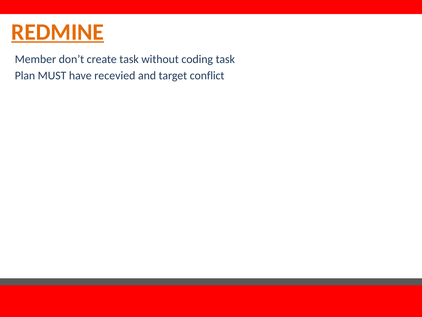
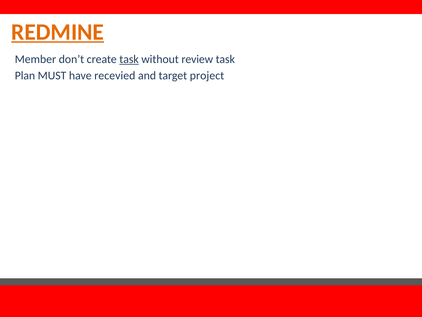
task underline: none -> present (129, 59)
coding: coding -> review (197, 59)
conflict: conflict -> project (207, 76)
